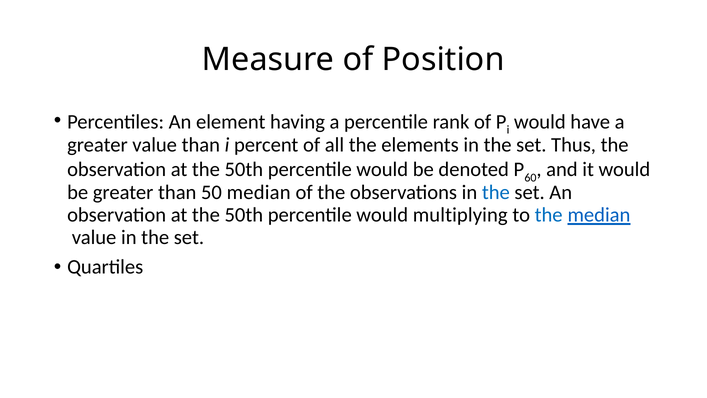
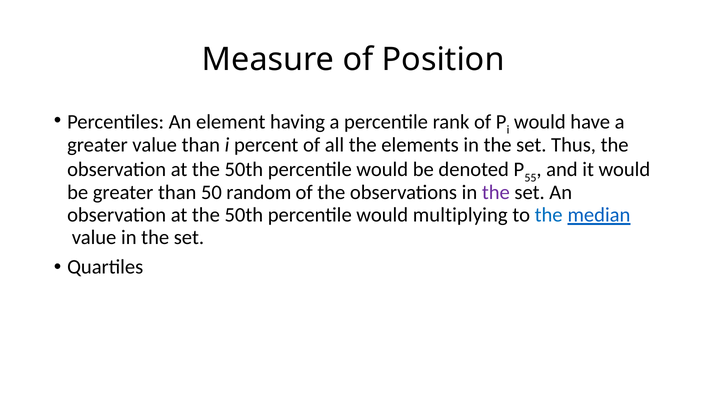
60: 60 -> 55 (530, 177)
50 median: median -> random (259, 192)
the colour: blue -> purple (496, 192)
